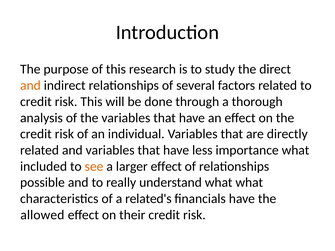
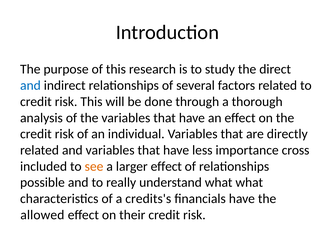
and colour: orange -> blue (30, 86)
importance what: what -> cross (296, 150)
related's: related's -> credits's (148, 199)
